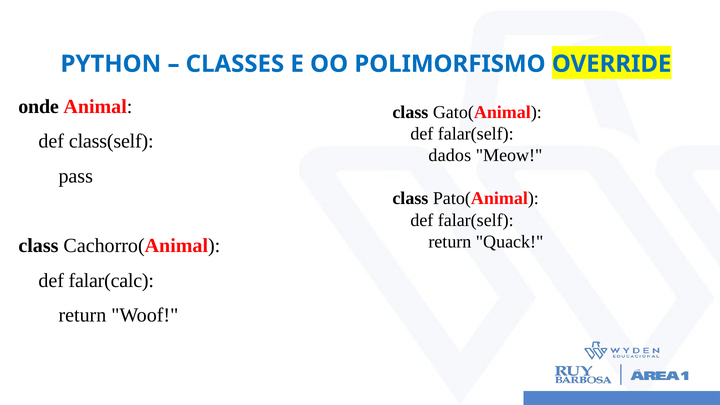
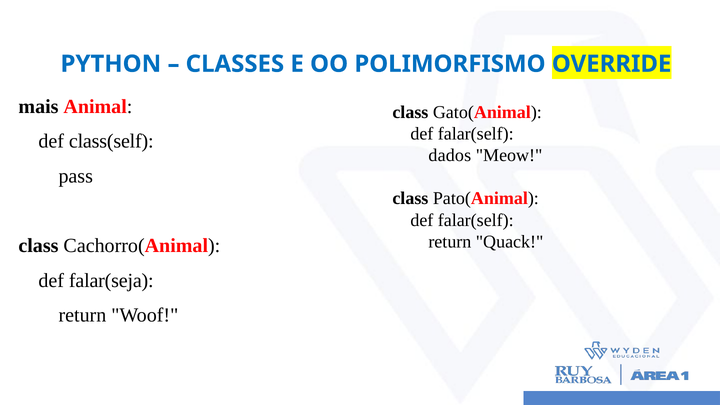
onde: onde -> mais (38, 107)
falar(calc: falar(calc -> falar(seja (111, 281)
